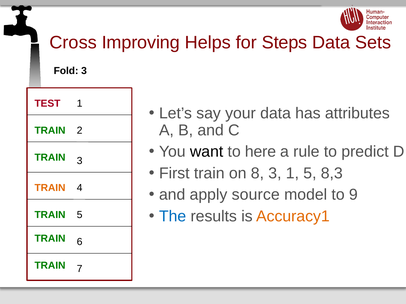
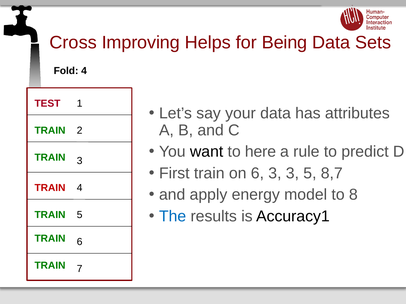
Steps: Steps -> Being (285, 43)
Fold 3: 3 -> 4 (84, 71)
on 8: 8 -> 6 (257, 174)
3 1: 1 -> 3 (292, 174)
8,3: 8,3 -> 8,7 (332, 174)
TRAIN colour: orange -> red (50, 188)
source: source -> energy (256, 195)
9: 9 -> 8 (353, 195)
Accuracy1 colour: orange -> black (293, 217)
